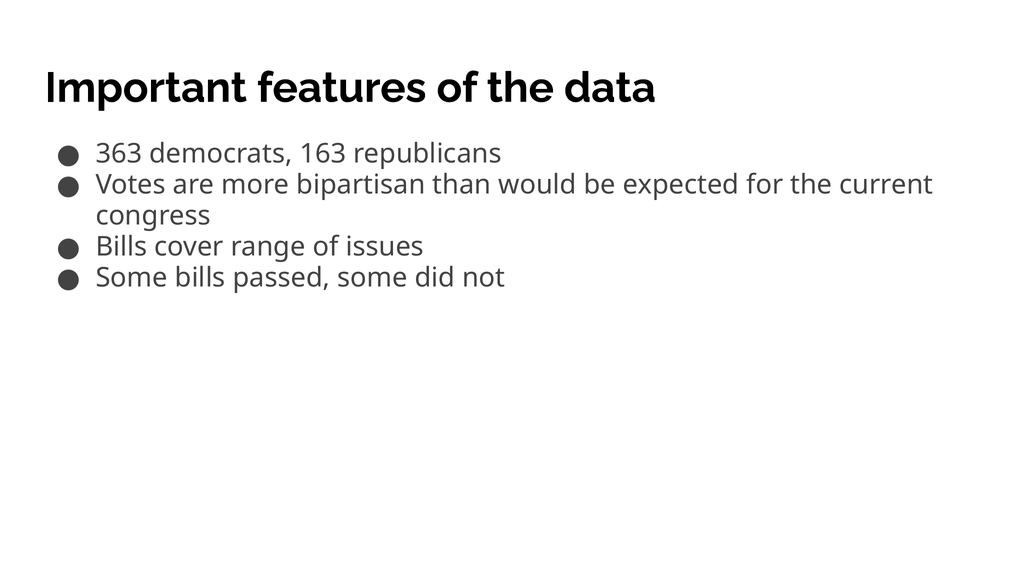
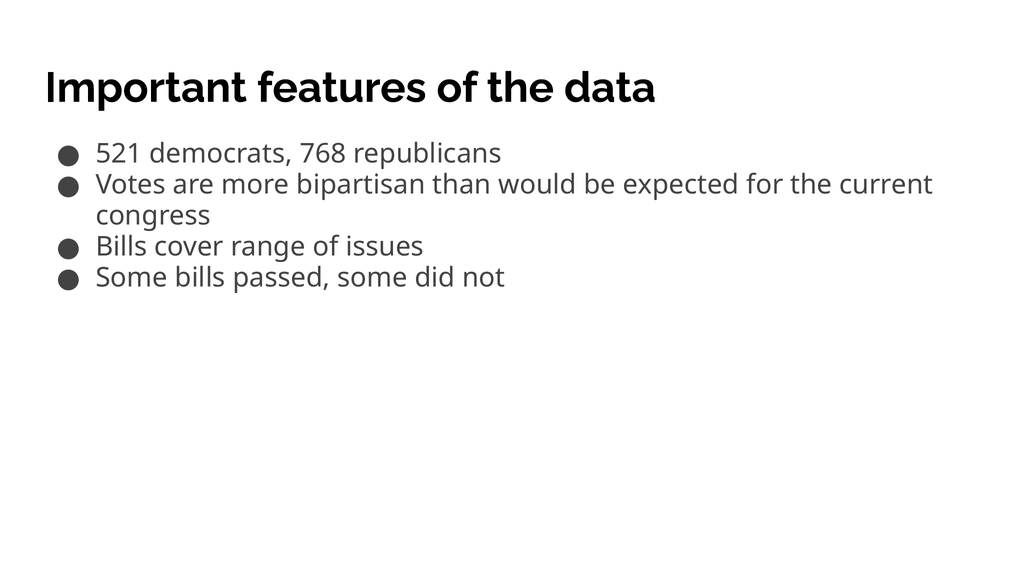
363: 363 -> 521 (119, 154)
163: 163 -> 768 (323, 154)
